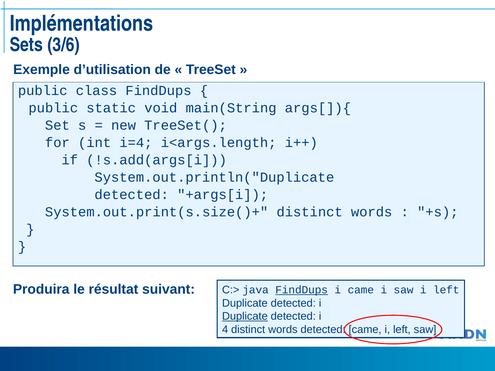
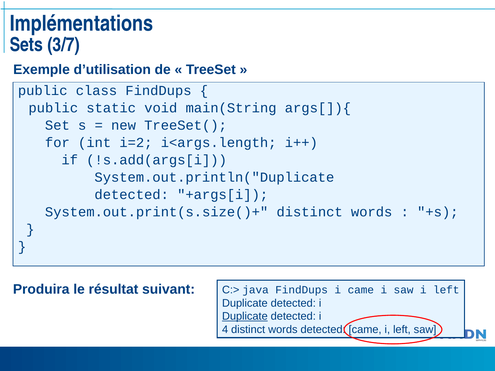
3/6: 3/6 -> 3/7 (64, 45)
i=4: i=4 -> i=2 (136, 143)
FindDups underline: present -> none (302, 290)
